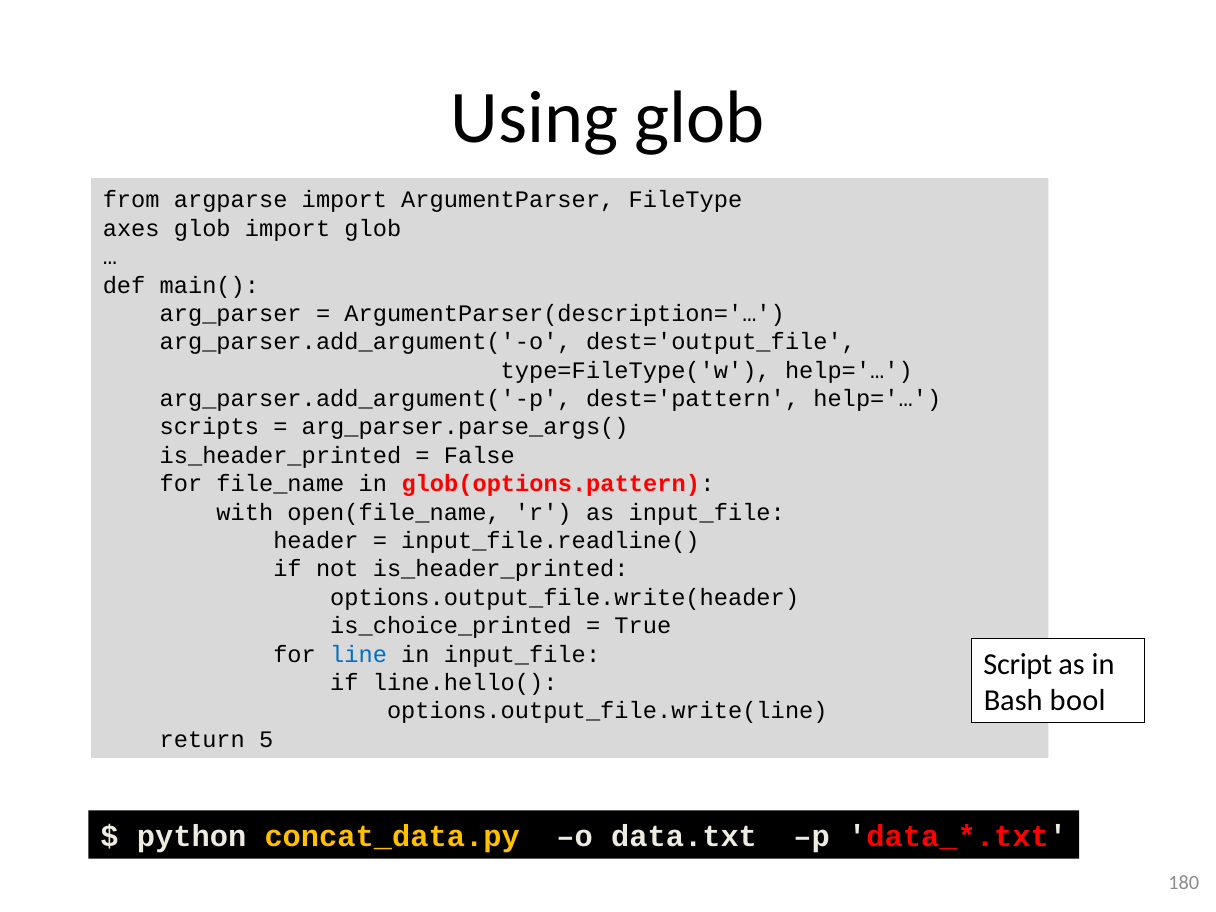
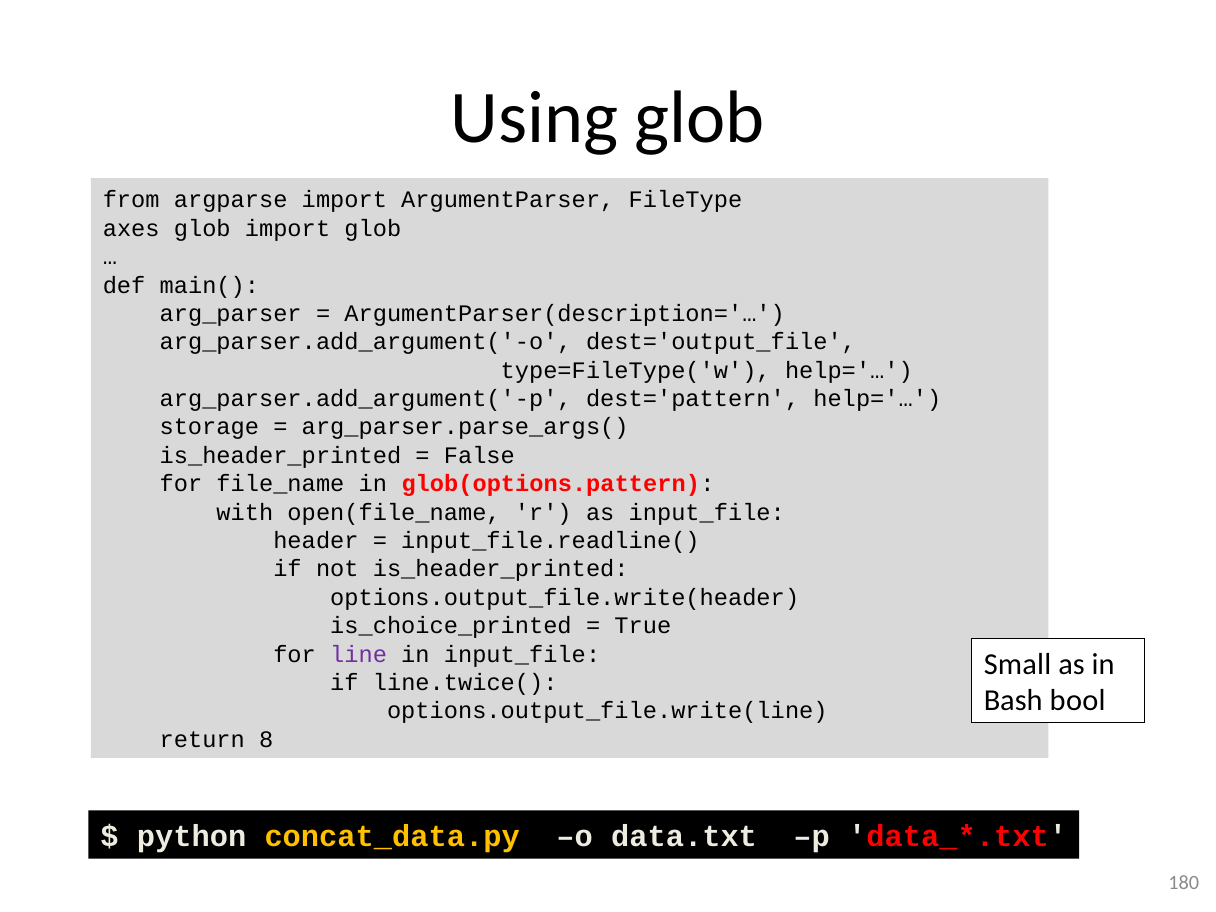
scripts: scripts -> storage (209, 427)
line colour: blue -> purple (359, 654)
Script: Script -> Small (1018, 664)
line.hello(: line.hello( -> line.twice( (465, 683)
5: 5 -> 8 (266, 739)
